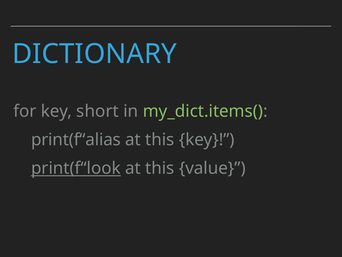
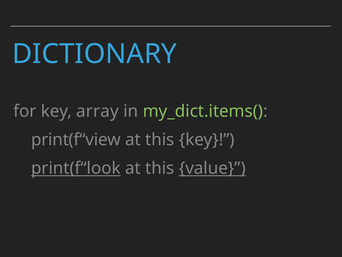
short: short -> array (98, 111)
print(f“alias: print(f“alias -> print(f“view (76, 140)
value underline: none -> present (212, 168)
